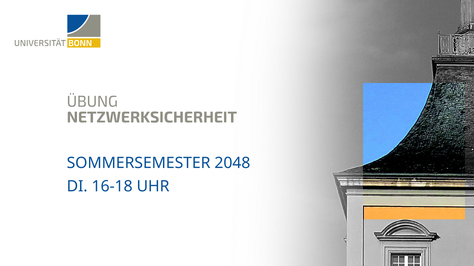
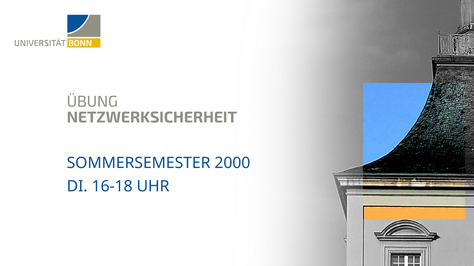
2048: 2048 -> 2000 (232, 163)
